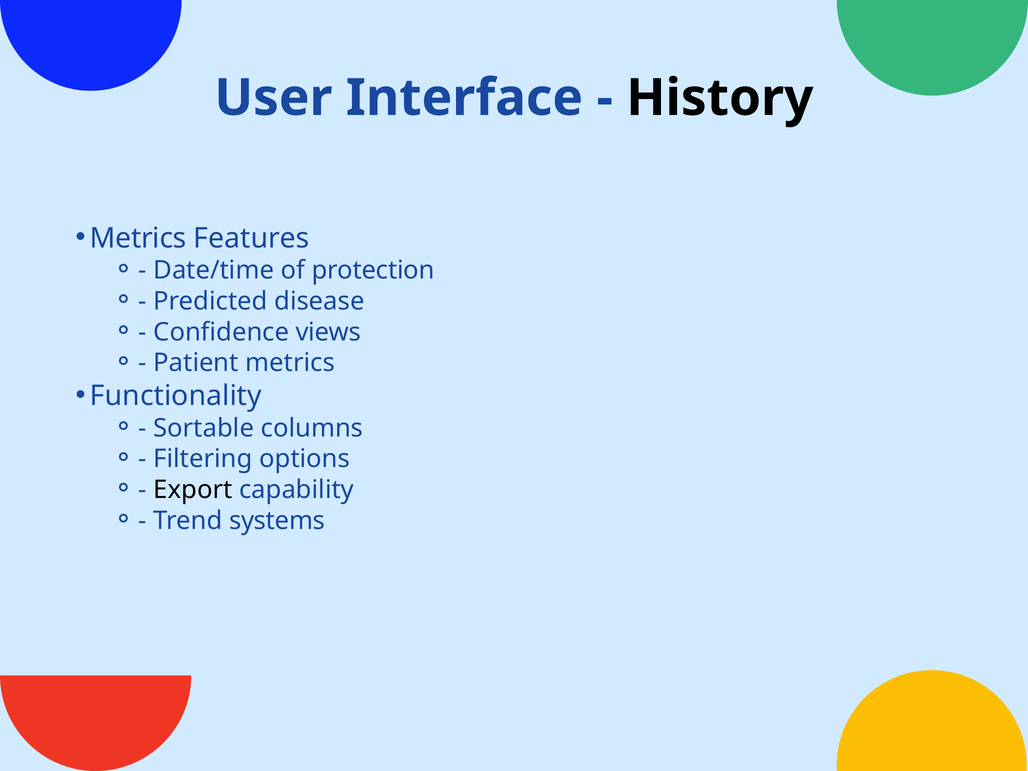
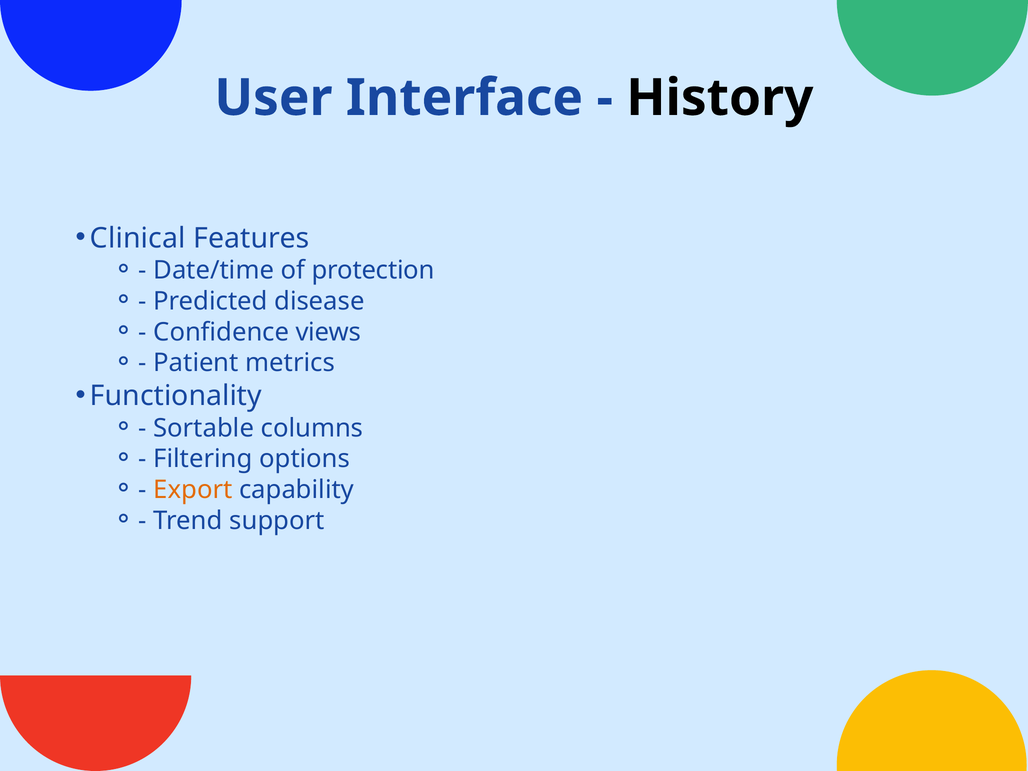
Metrics: Metrics -> Clinical (138, 238)
Export colour: black -> orange (193, 490)
systems: systems -> support (277, 521)
